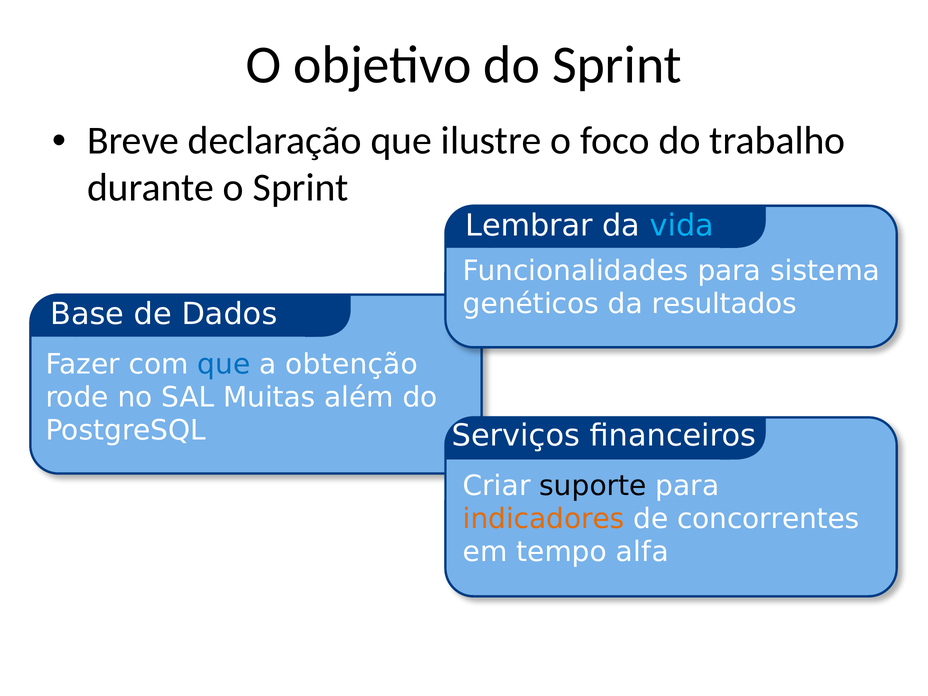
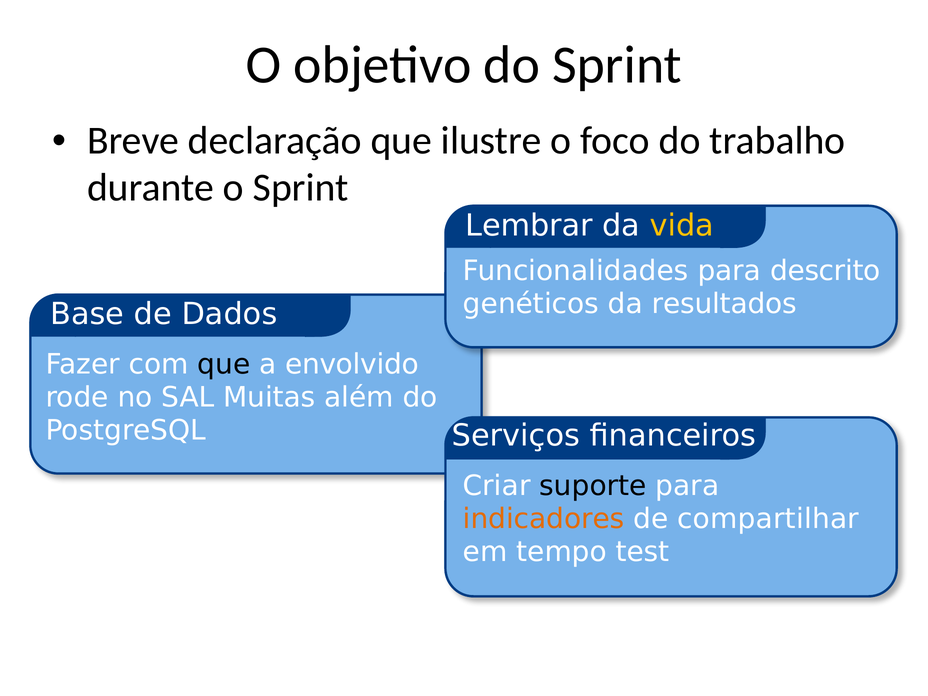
vida colour: light blue -> yellow (682, 225)
sistema: sistema -> descrito (825, 271)
que colour: blue -> black (224, 364)
obtenção: obtenção -> envolvido (352, 364)
concorrentes: concorrentes -> compartilhar (768, 519)
alfa: alfa -> test (643, 552)
